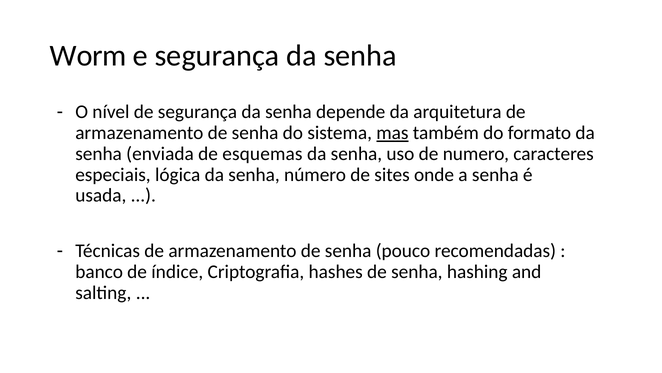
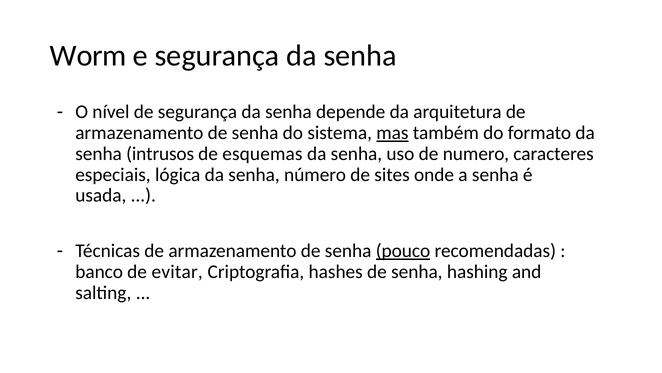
enviada: enviada -> intrusos (160, 154)
pouco underline: none -> present (403, 251)
índice: índice -> evitar (177, 271)
